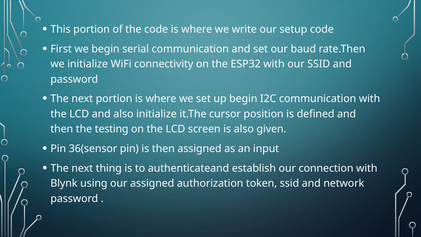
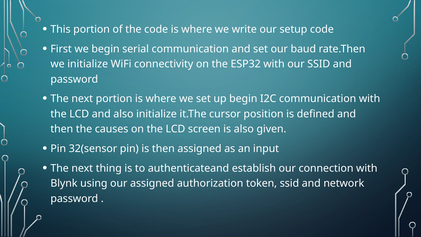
testing: testing -> causes (112, 129)
36(sensor: 36(sensor -> 32(sensor (93, 149)
